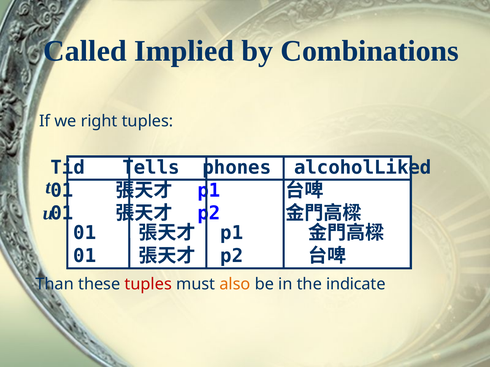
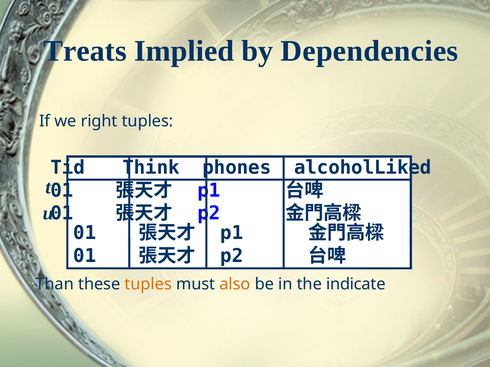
Called: Called -> Treats (85, 51)
Combinations: Combinations -> Dependencies (369, 51)
Tells: Tells -> Think (151, 168)
tuples colour: red -> orange (148, 284)
